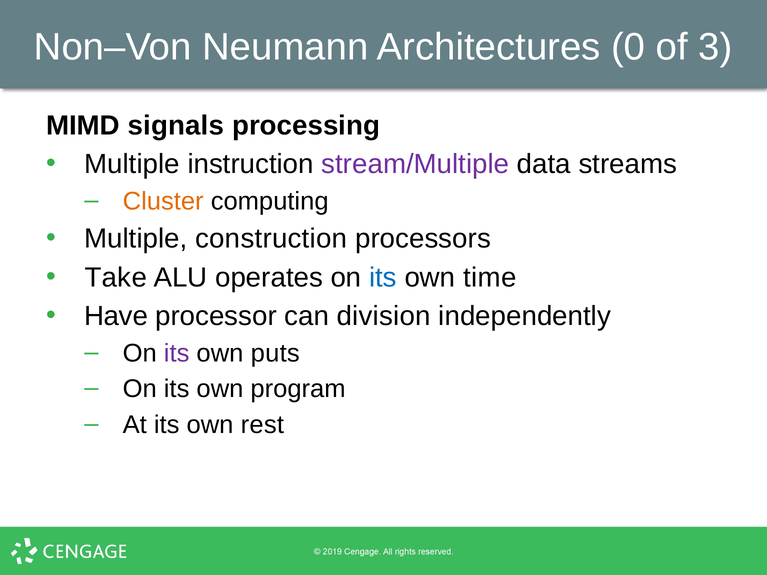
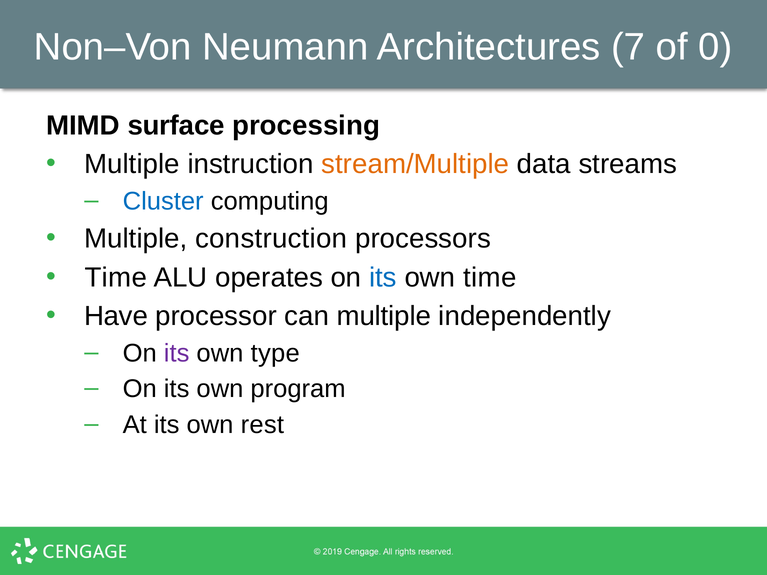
0: 0 -> 7 (628, 47)
3: 3 -> 0 (715, 47)
signals: signals -> surface (176, 126)
stream/Multiple colour: purple -> orange (415, 164)
Cluster colour: orange -> blue (163, 201)
Take: Take -> Time (116, 278)
can division: division -> multiple (384, 316)
puts: puts -> type (275, 353)
